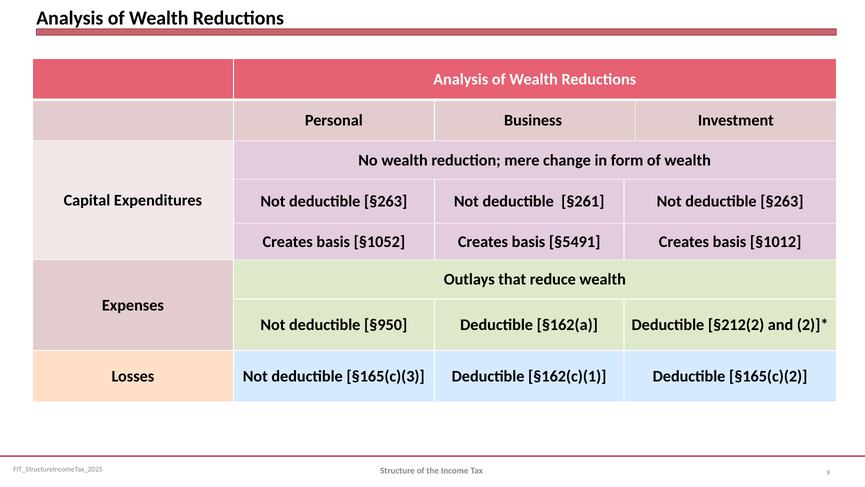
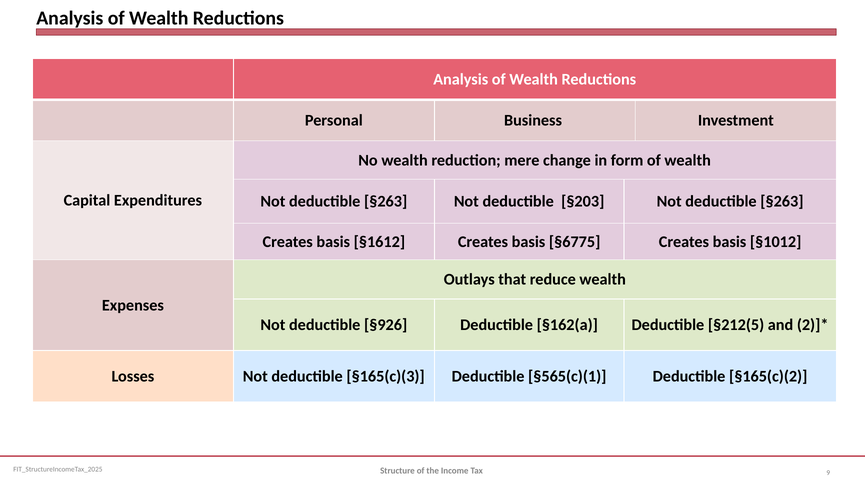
§261: §261 -> §203 (583, 201)
§1052: §1052 -> §1612 (379, 241)
§5491: §5491 -> §6775 (575, 241)
§950: §950 -> §926 (386, 325)
§212(2: §212(2 -> §212(5 (736, 325)
§162(c)(1: §162(c)(1 -> §565(c)(1 (567, 376)
